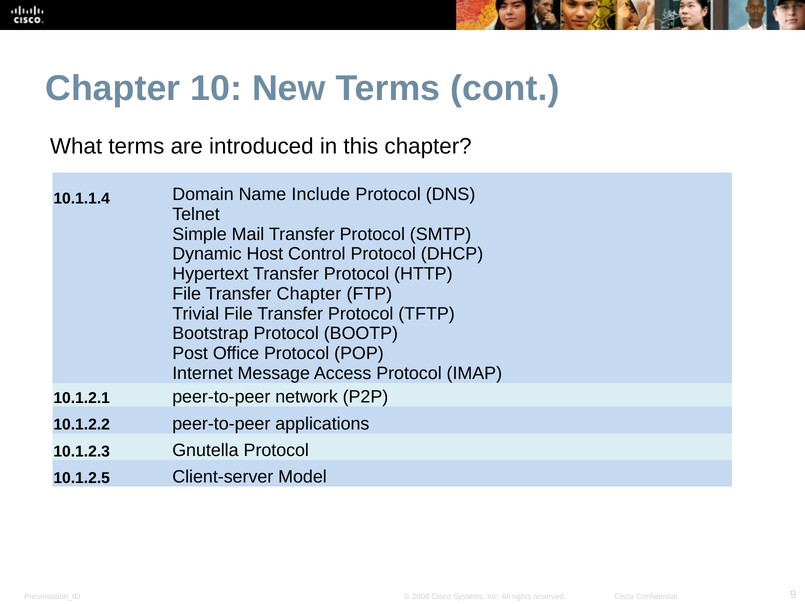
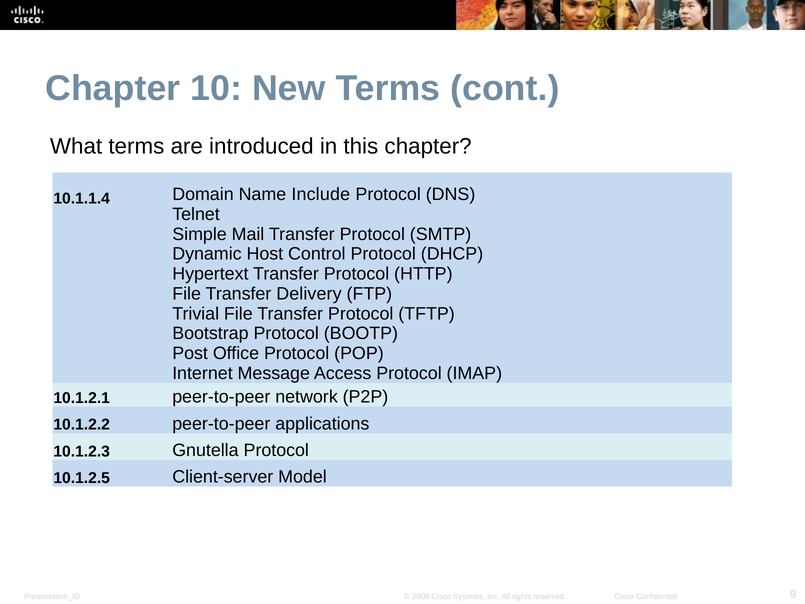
Transfer Chapter: Chapter -> Delivery (309, 294)
